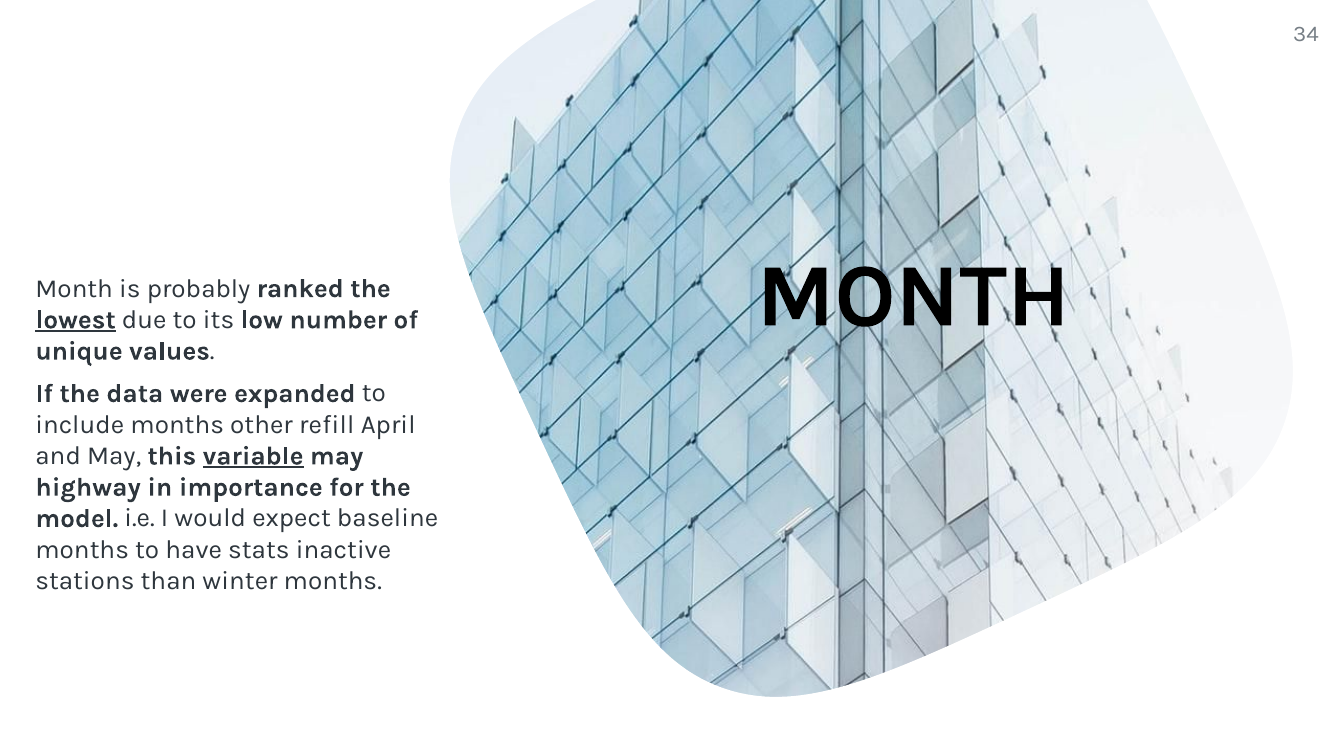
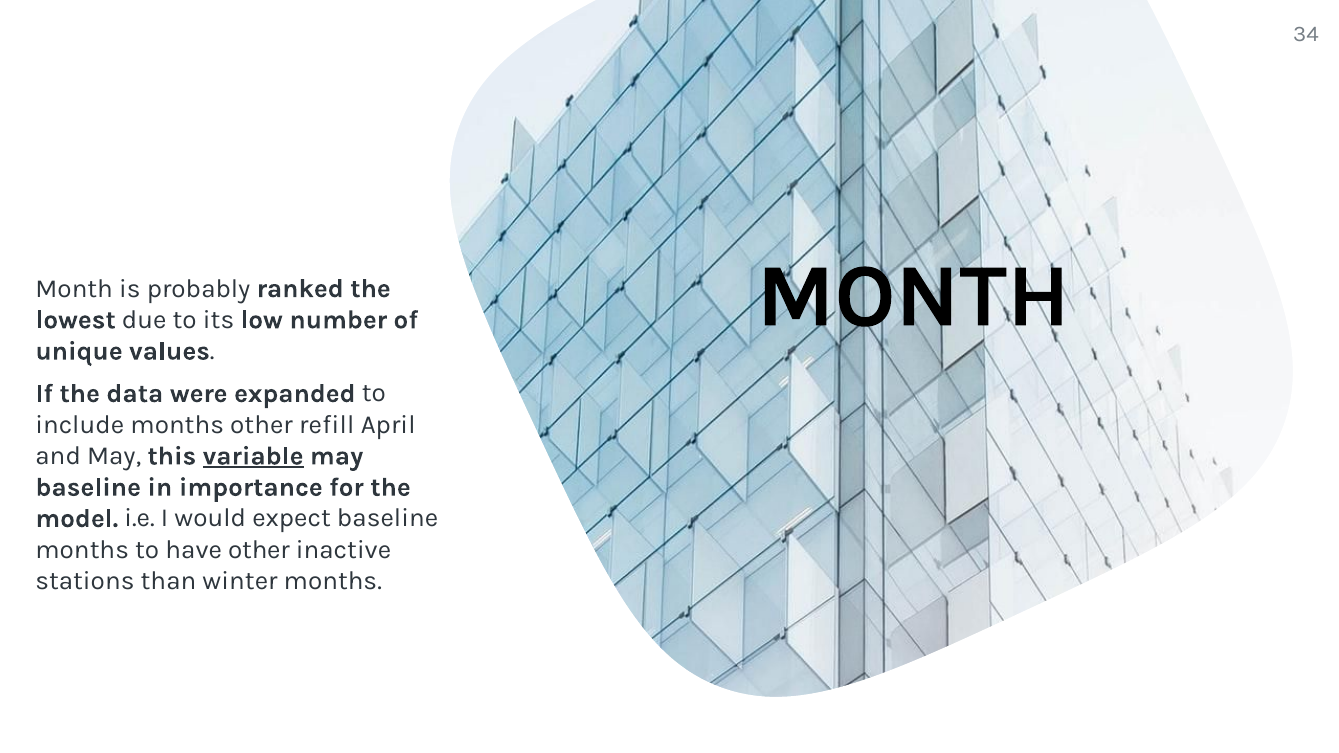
lowest underline: present -> none (76, 320)
highway: highway -> baseline (88, 487)
have stats: stats -> other (259, 550)
